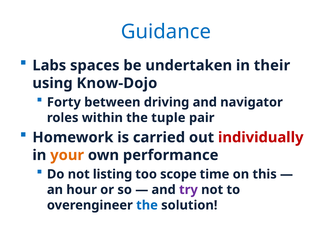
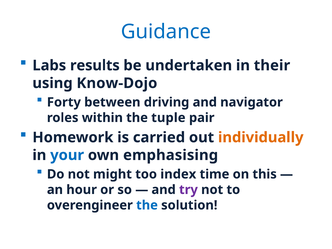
spaces: spaces -> results (95, 65)
individually colour: red -> orange (261, 137)
your colour: orange -> blue (67, 155)
performance: performance -> emphasising (171, 155)
listing: listing -> might (112, 174)
scope: scope -> index (178, 174)
